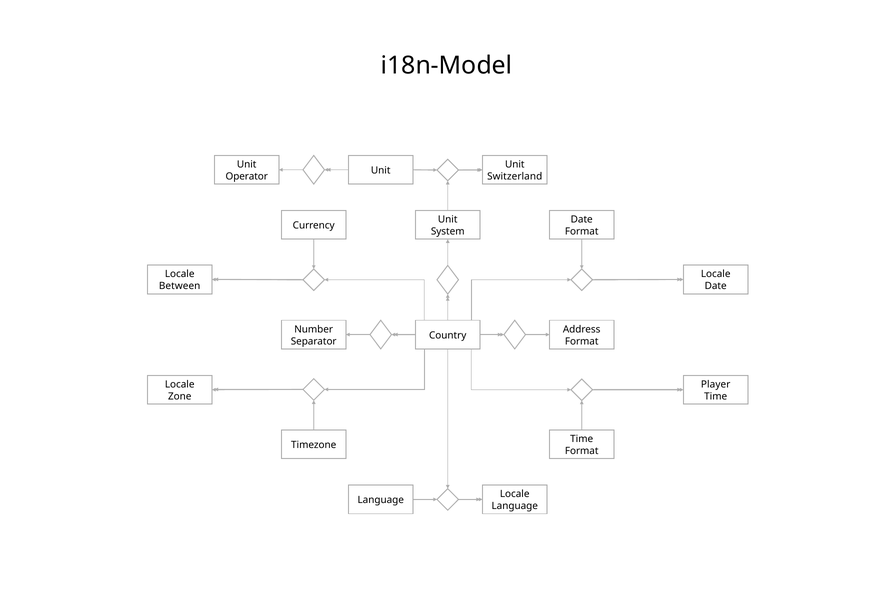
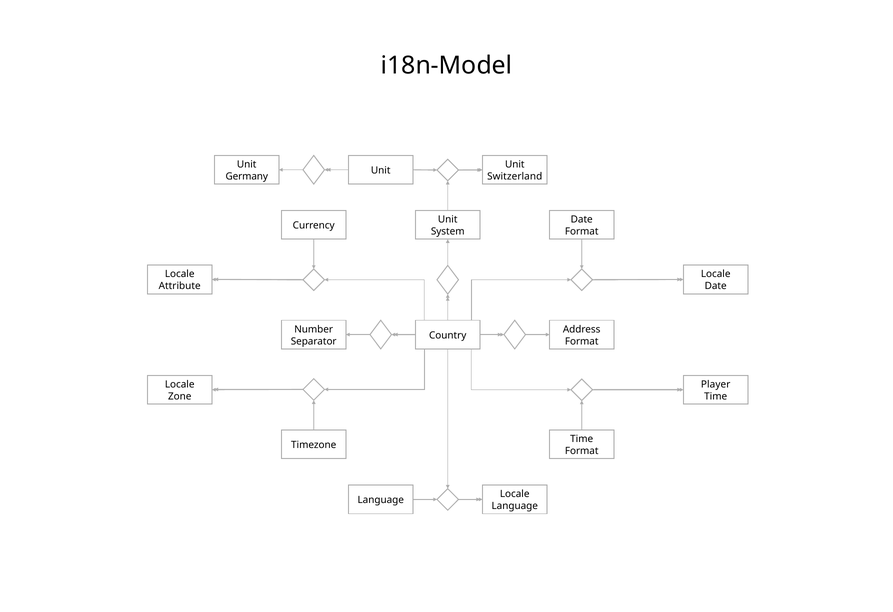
Operator: Operator -> Germany (247, 176)
Between: Between -> Attribute (180, 286)
